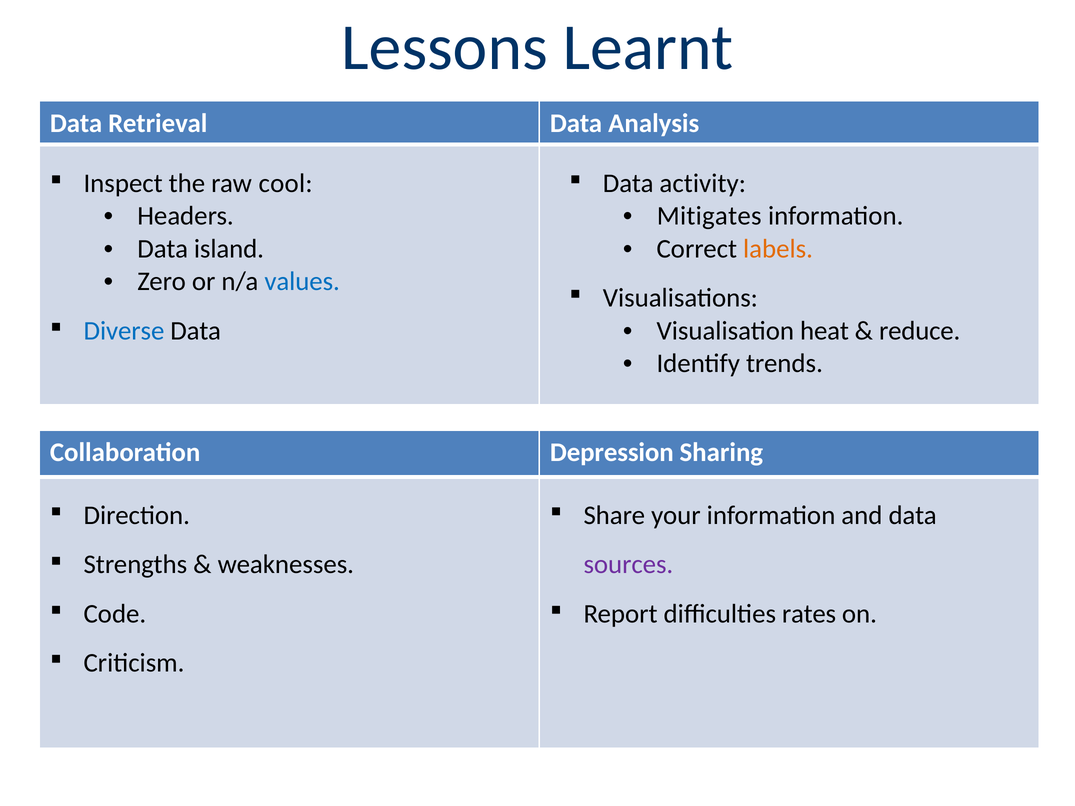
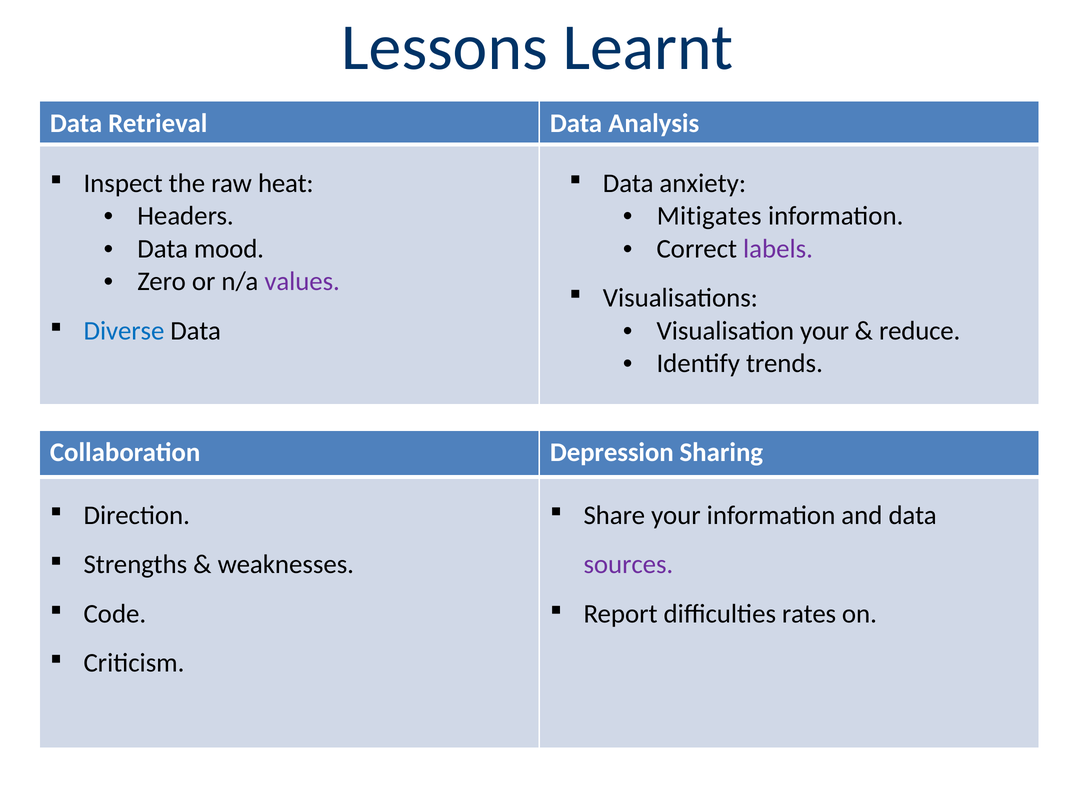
cool: cool -> heat (286, 183)
activity: activity -> anxiety (703, 183)
island: island -> mood (229, 249)
labels colour: orange -> purple (778, 249)
values colour: blue -> purple (302, 282)
Visualisation heat: heat -> your (825, 331)
